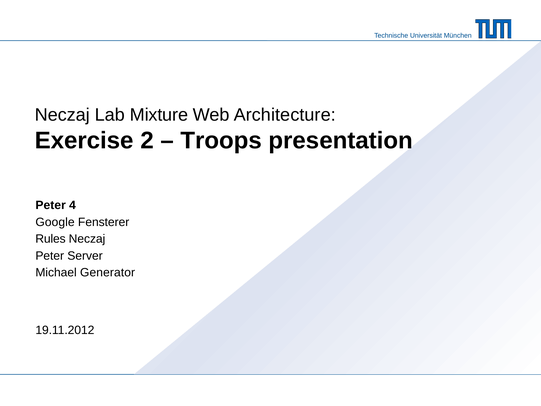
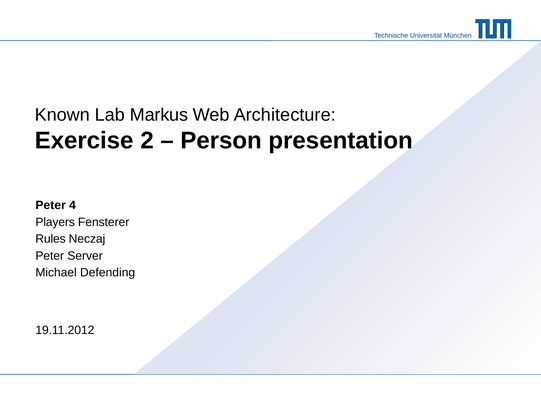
Neczaj: Neczaj -> Known (62, 115)
Mixture: Mixture -> Markus (159, 115)
Troops: Troops -> Person (221, 140)
Google: Google -> Players (55, 222)
Generator: Generator -> Defending (108, 272)
